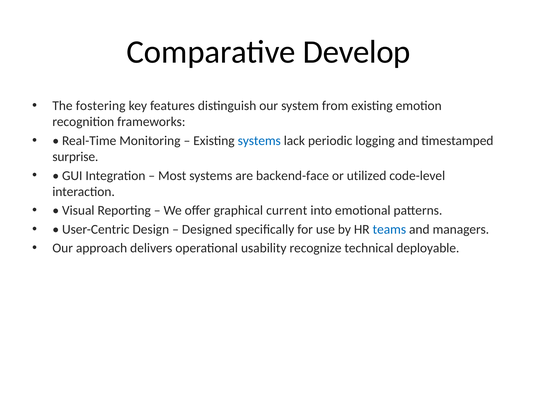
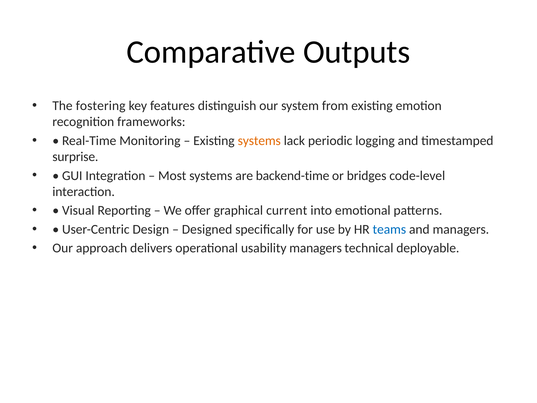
Develop: Develop -> Outputs (357, 52)
systems colour: blue -> orange (259, 141)
backend-face: backend-face -> backend-time (293, 175)
utilized: utilized -> bridges (367, 175)
usability recognize: recognize -> managers (316, 248)
